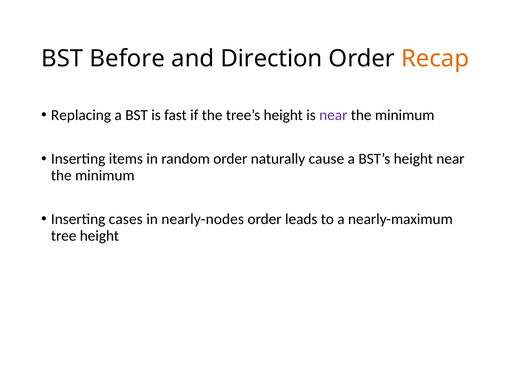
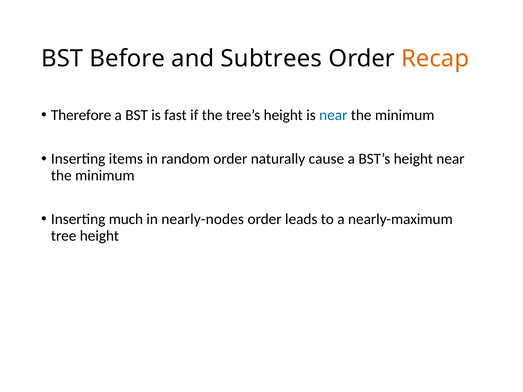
Direction: Direction -> Subtrees (271, 59)
Replacing: Replacing -> Therefore (81, 115)
near colour: purple -> blue (333, 115)
cases: cases -> much (126, 219)
